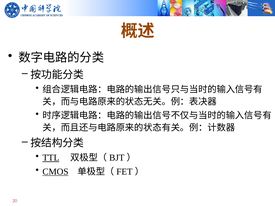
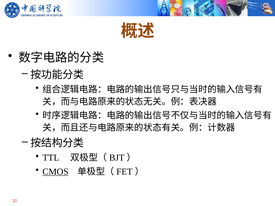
TTL underline: present -> none (51, 158)
